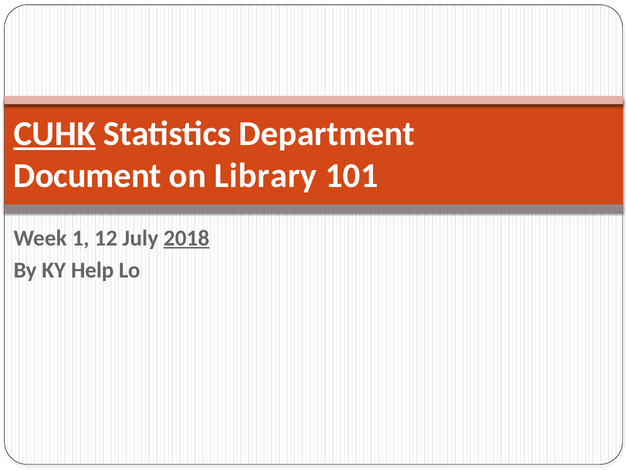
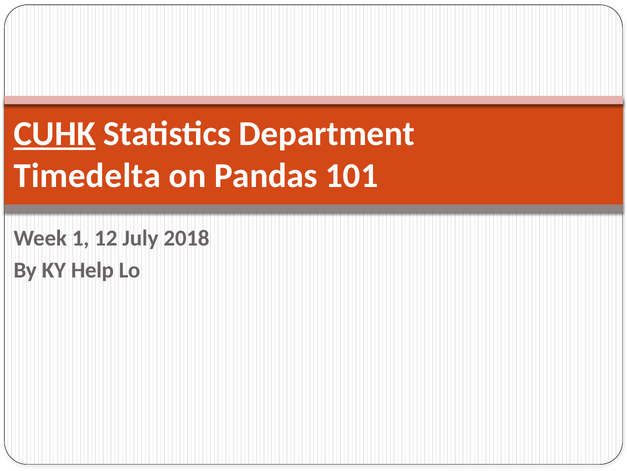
Document: Document -> Timedelta (87, 175)
Library: Library -> Pandas (266, 175)
2018 underline: present -> none (186, 238)
